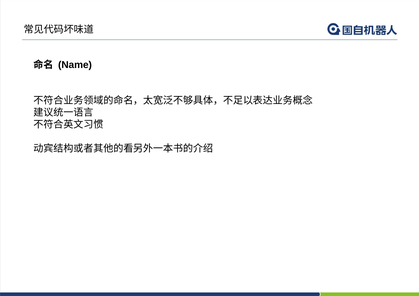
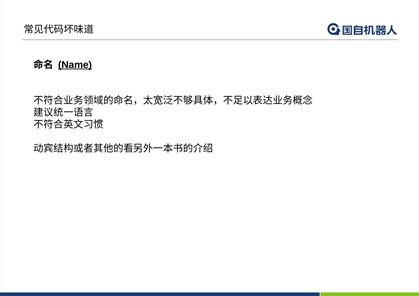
Name underline: none -> present (75, 65)
